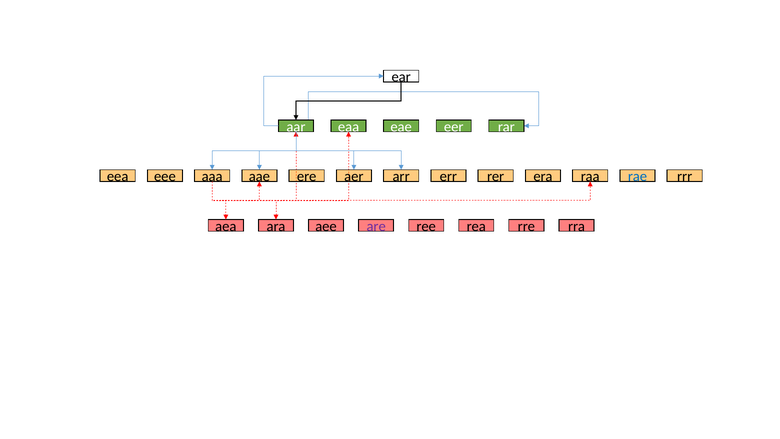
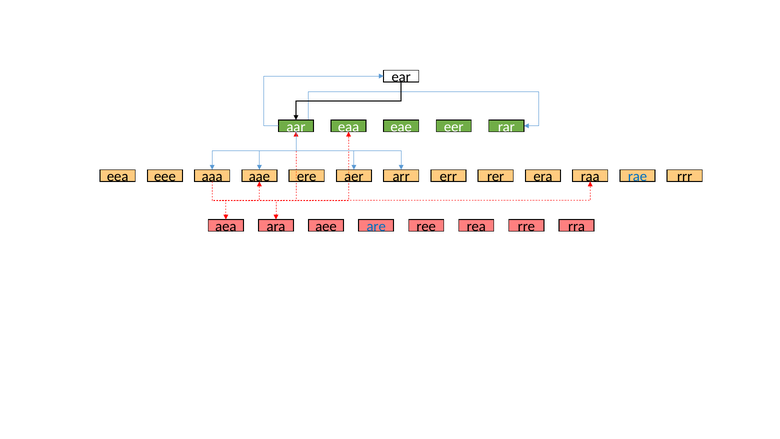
are colour: purple -> blue (376, 226)
